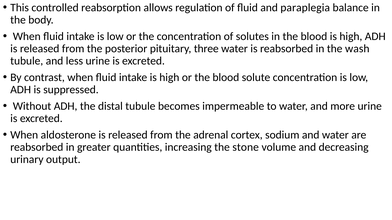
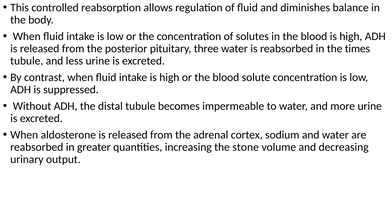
paraplegia: paraplegia -> diminishes (305, 8)
wash: wash -> times (357, 49)
